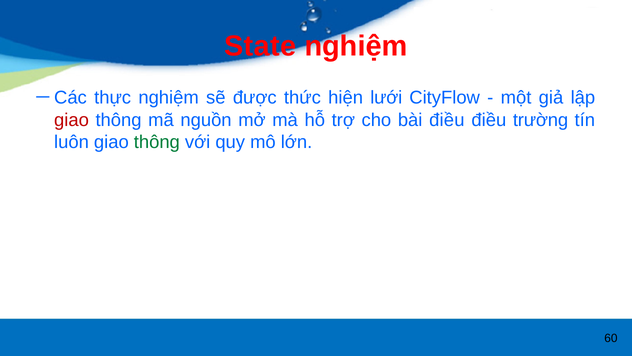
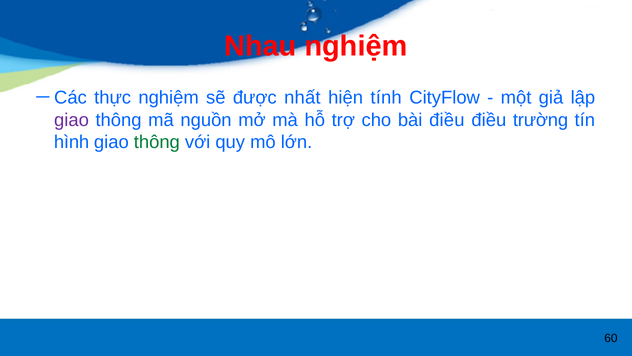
State: State -> Nhau (260, 46)
thức: thức -> nhất (302, 98)
lưới: lưới -> tính (386, 98)
giao colour: red -> purple (71, 120)
luôn: luôn -> hình (72, 142)
